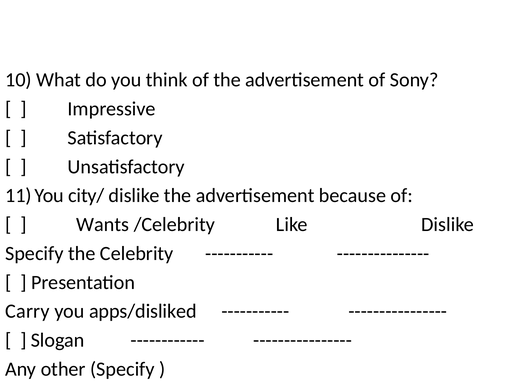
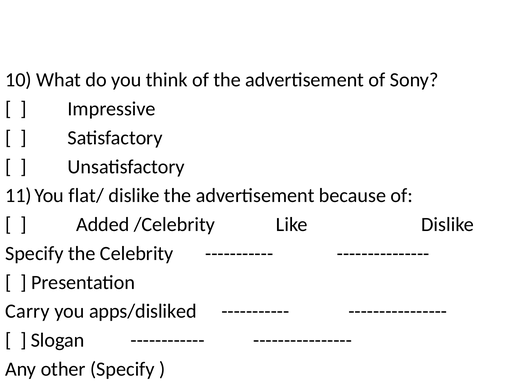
city/: city/ -> flat/ (86, 196)
Wants: Wants -> Added (103, 225)
